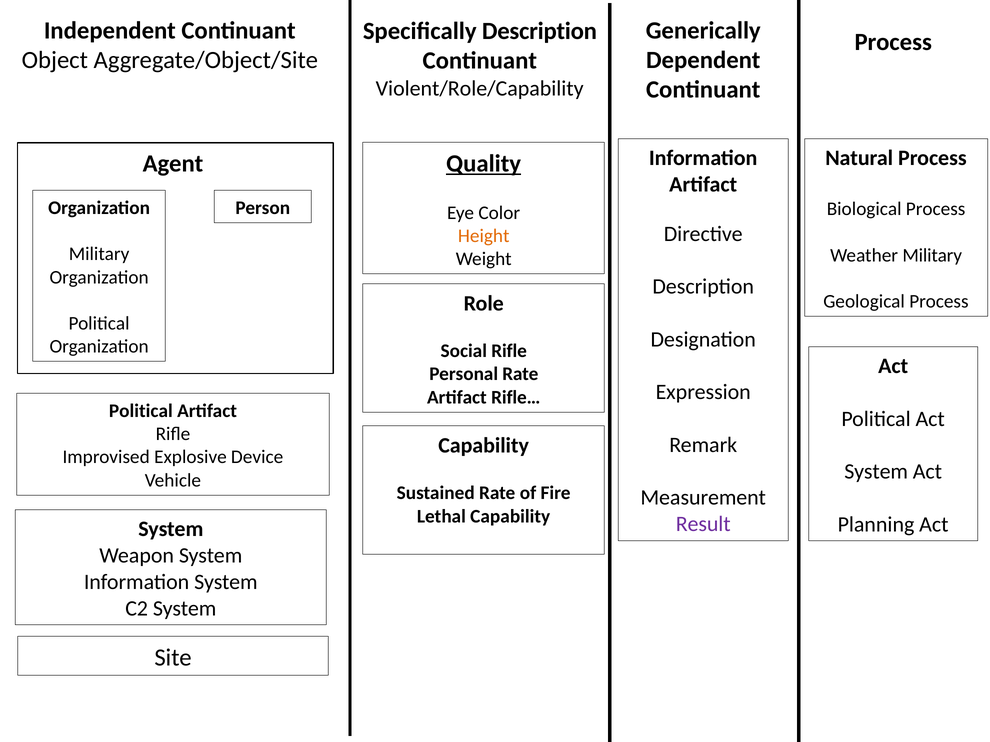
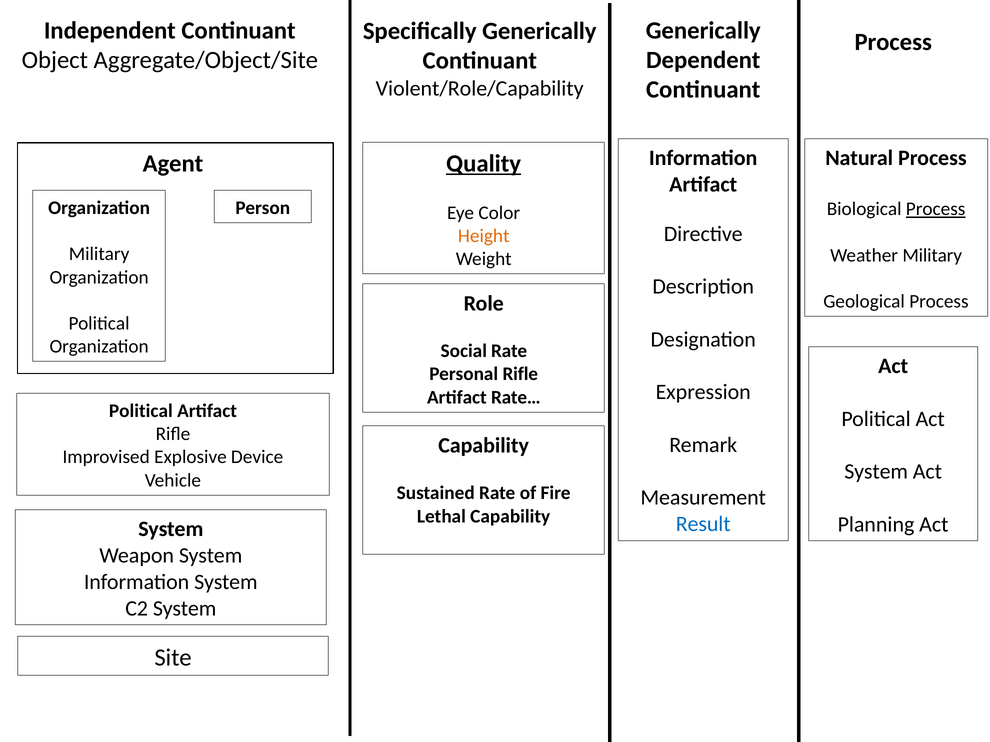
Specifically Description: Description -> Generically (539, 31)
Process underline: none -> present (936, 209)
Social Rifle: Rifle -> Rate (509, 351)
Personal Rate: Rate -> Rifle (520, 374)
Rifle…: Rifle… -> Rate… (516, 397)
Result colour: purple -> blue (703, 524)
